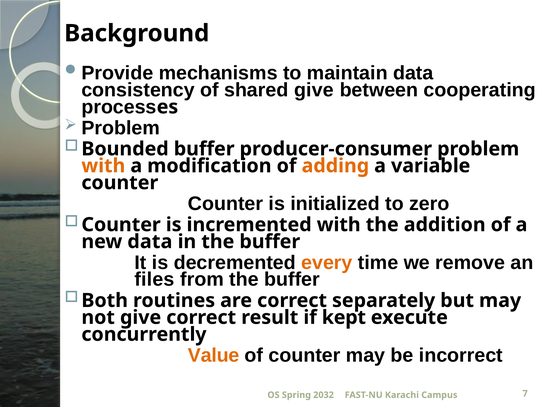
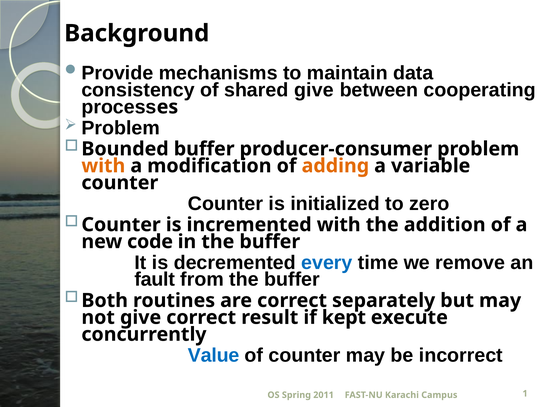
new data: data -> code (150, 242)
every colour: orange -> blue (327, 263)
files: files -> fault (155, 280)
Value colour: orange -> blue (214, 356)
2032: 2032 -> 2011 (324, 395)
7: 7 -> 1 (525, 394)
